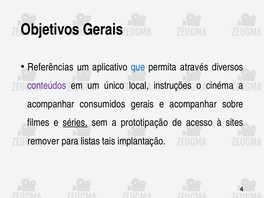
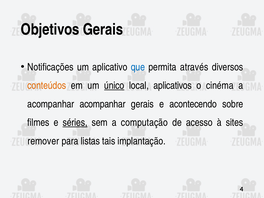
Referências: Referências -> Notificações (50, 67)
conteúdos colour: purple -> orange (47, 86)
único underline: none -> present (114, 86)
instruções: instruções -> aplicativos (173, 86)
acompanhar consumidos: consumidos -> acompanhar (103, 104)
e acompanhar: acompanhar -> acontecendo (193, 104)
prototipação: prototipação -> computação (144, 123)
